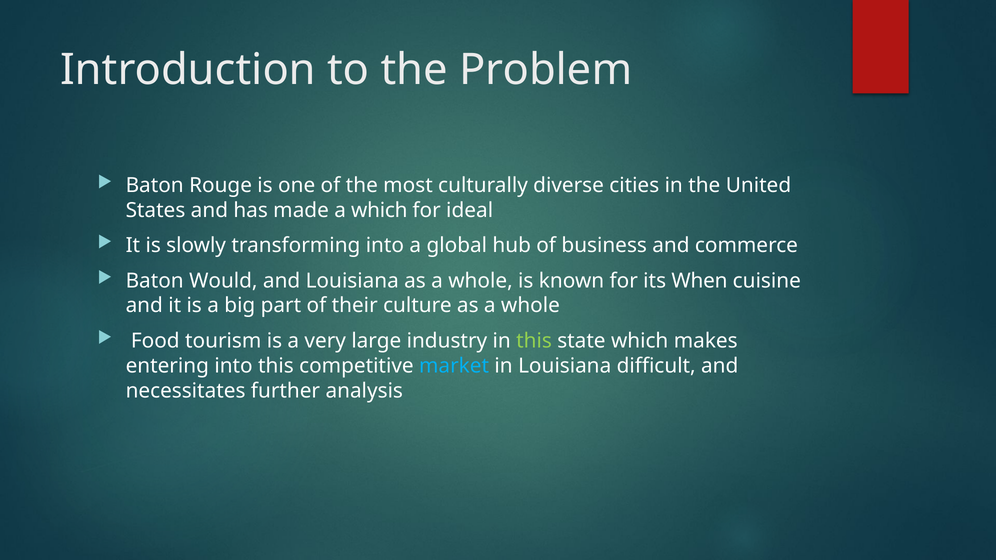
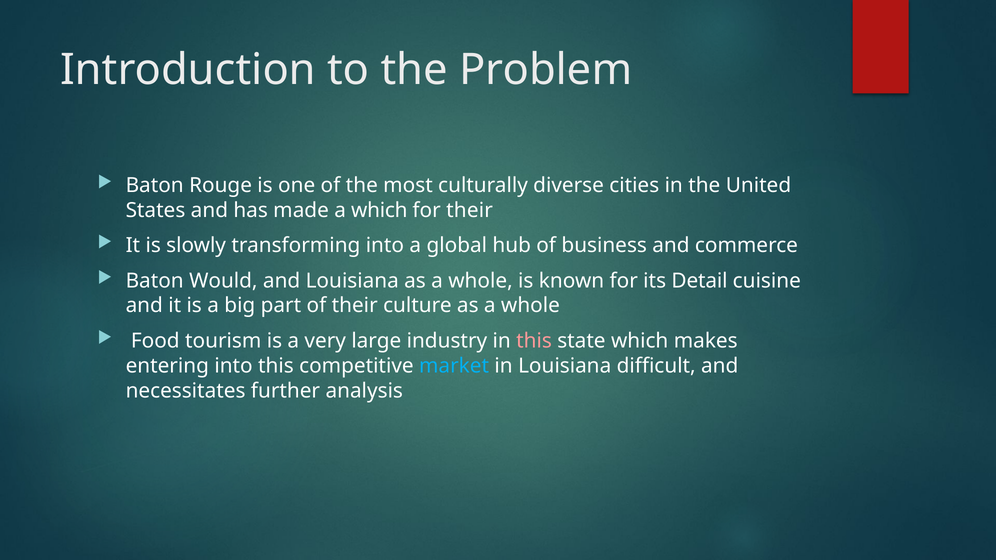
for ideal: ideal -> their (470, 210)
When: When -> Detail (699, 281)
this colour: light green -> pink (534, 341)
